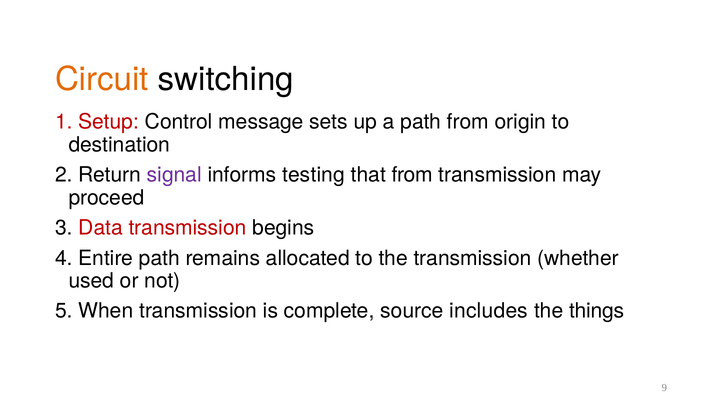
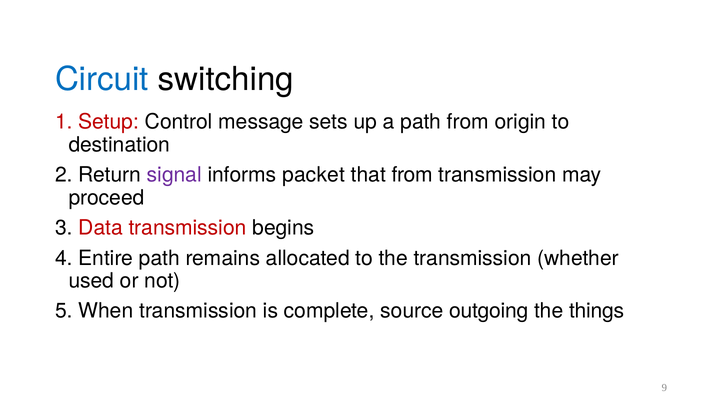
Circuit colour: orange -> blue (102, 79)
testing: testing -> packet (314, 175)
includes: includes -> outgoing (489, 311)
